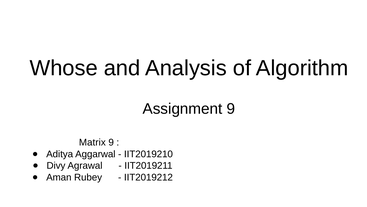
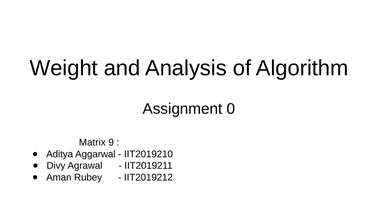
Whose: Whose -> Weight (64, 68)
Assignment 9: 9 -> 0 (231, 109)
